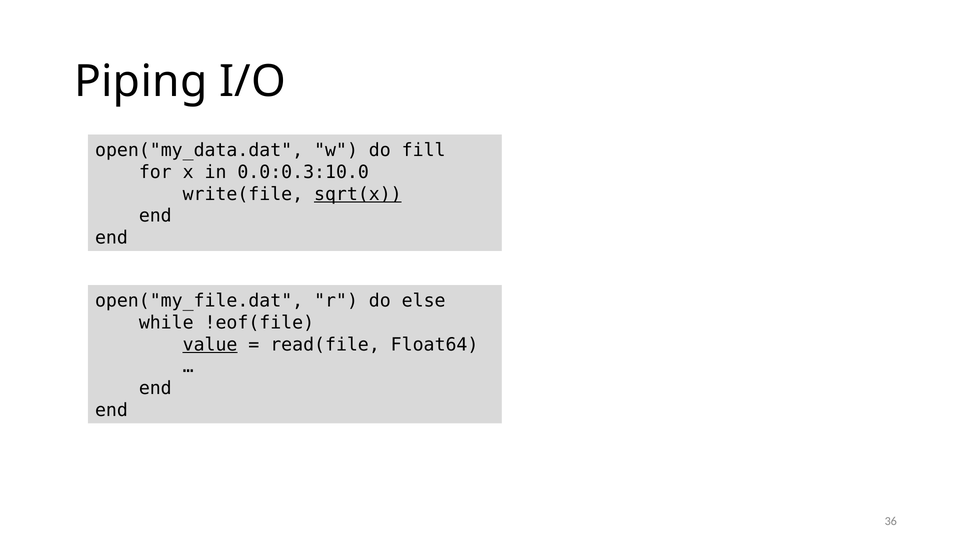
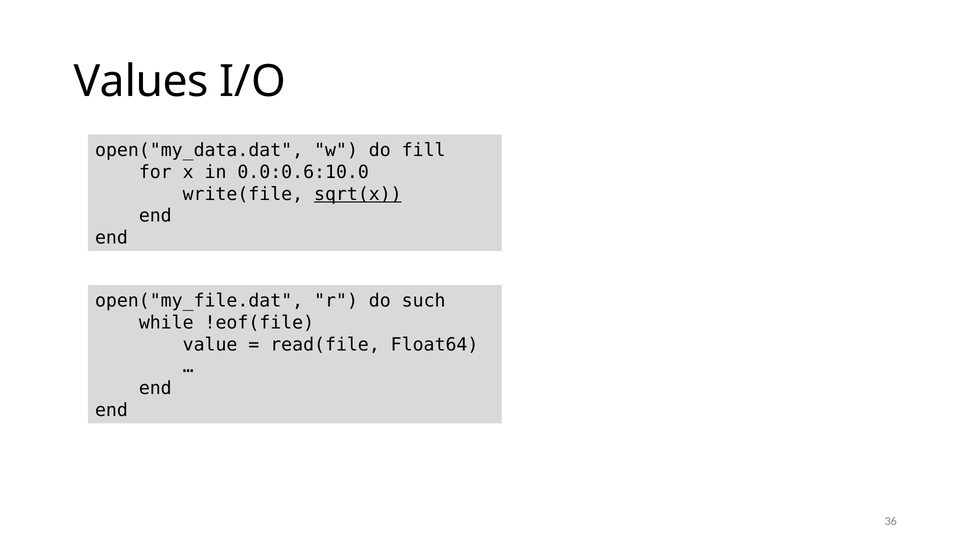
Piping: Piping -> Values (141, 82)
0.0:0.3:10.0: 0.0:0.3:10.0 -> 0.0:0.6:10.0 (303, 172)
else: else -> such (424, 301)
value underline: present -> none (210, 345)
